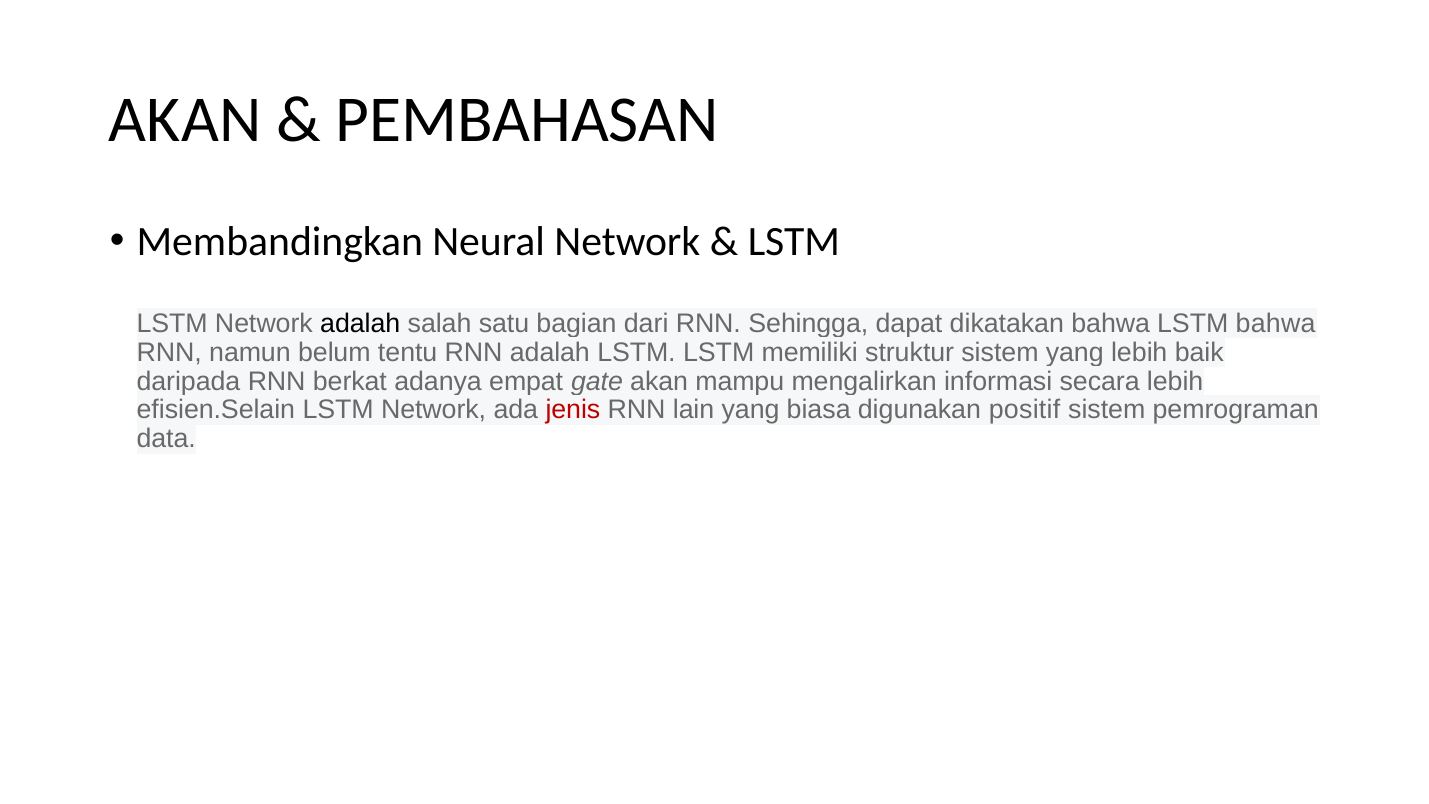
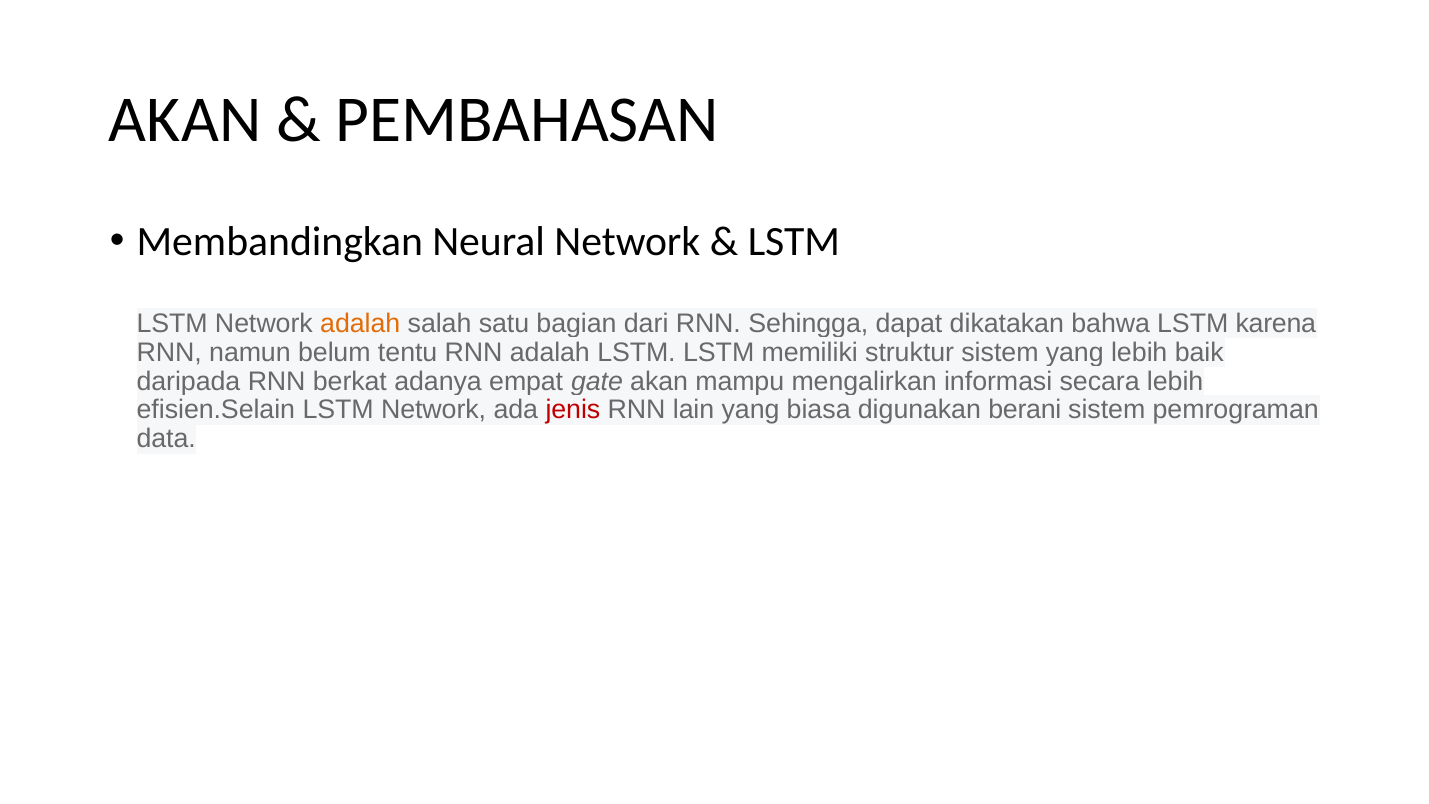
adalah colour: black -> orange (360, 324)
LSTM bahwa: bahwa -> karena (1276, 324)
positif: positif -> berani (1025, 410)
